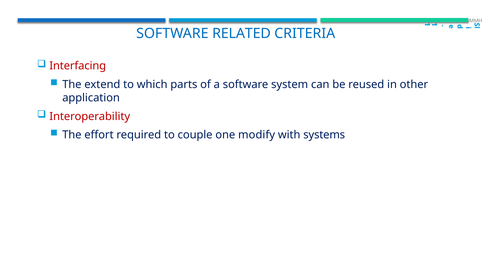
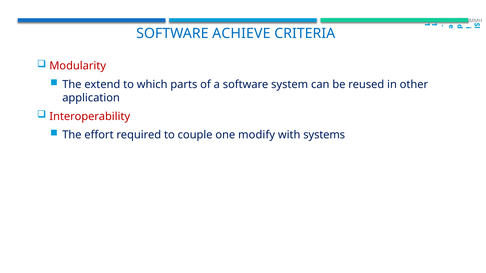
RELATED: RELATED -> ACHIEVE (241, 34)
Interfacing: Interfacing -> Modularity (78, 66)
